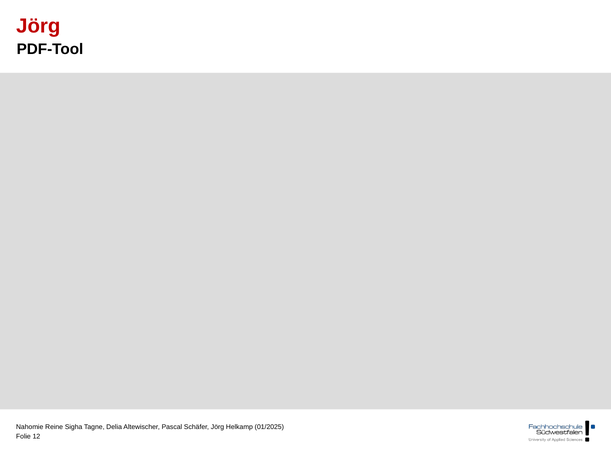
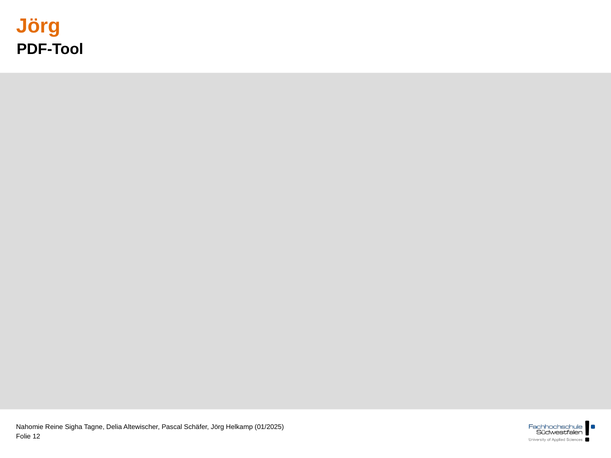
Jörg colour: red -> orange (38, 26)
